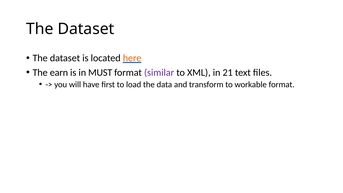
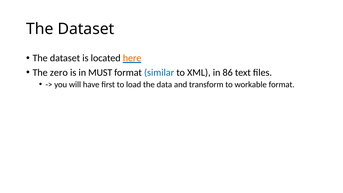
earn: earn -> zero (59, 73)
similar colour: purple -> blue (159, 73)
21: 21 -> 86 (228, 73)
